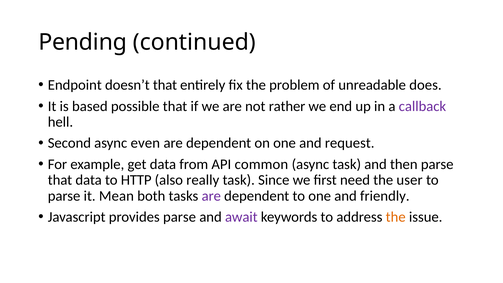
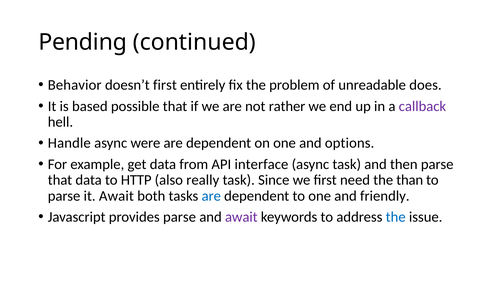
Endpoint: Endpoint -> Behavior (75, 85)
doesn’t that: that -> first (165, 85)
Second: Second -> Handle (69, 143)
even: even -> were (145, 143)
request: request -> options (350, 143)
common: common -> interface (261, 164)
user: user -> than (410, 180)
it Mean: Mean -> Await (116, 196)
are colour: purple -> blue (211, 196)
the colour: orange -> blue (396, 217)
